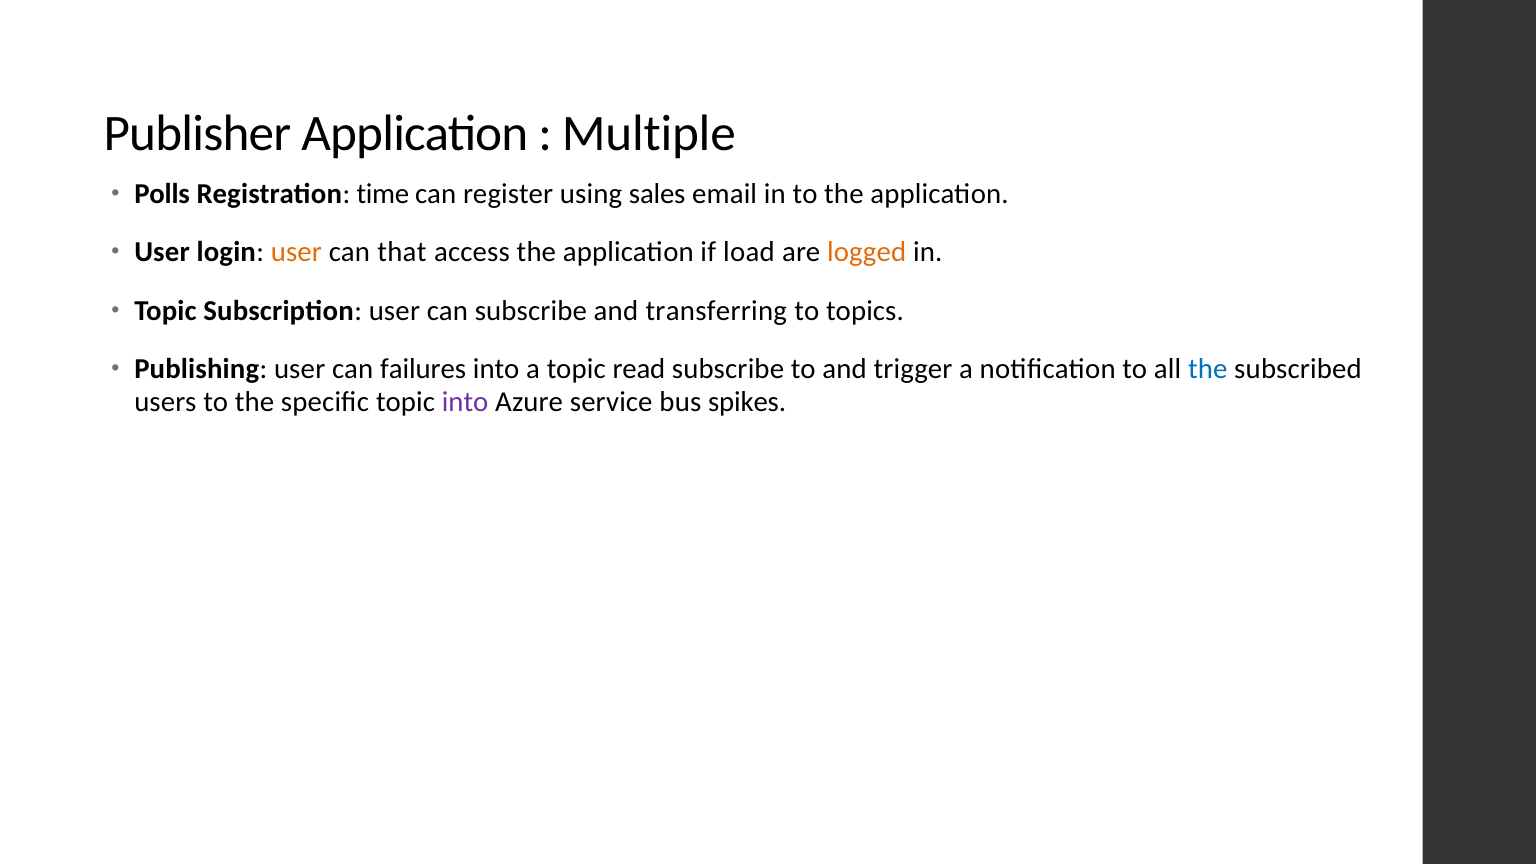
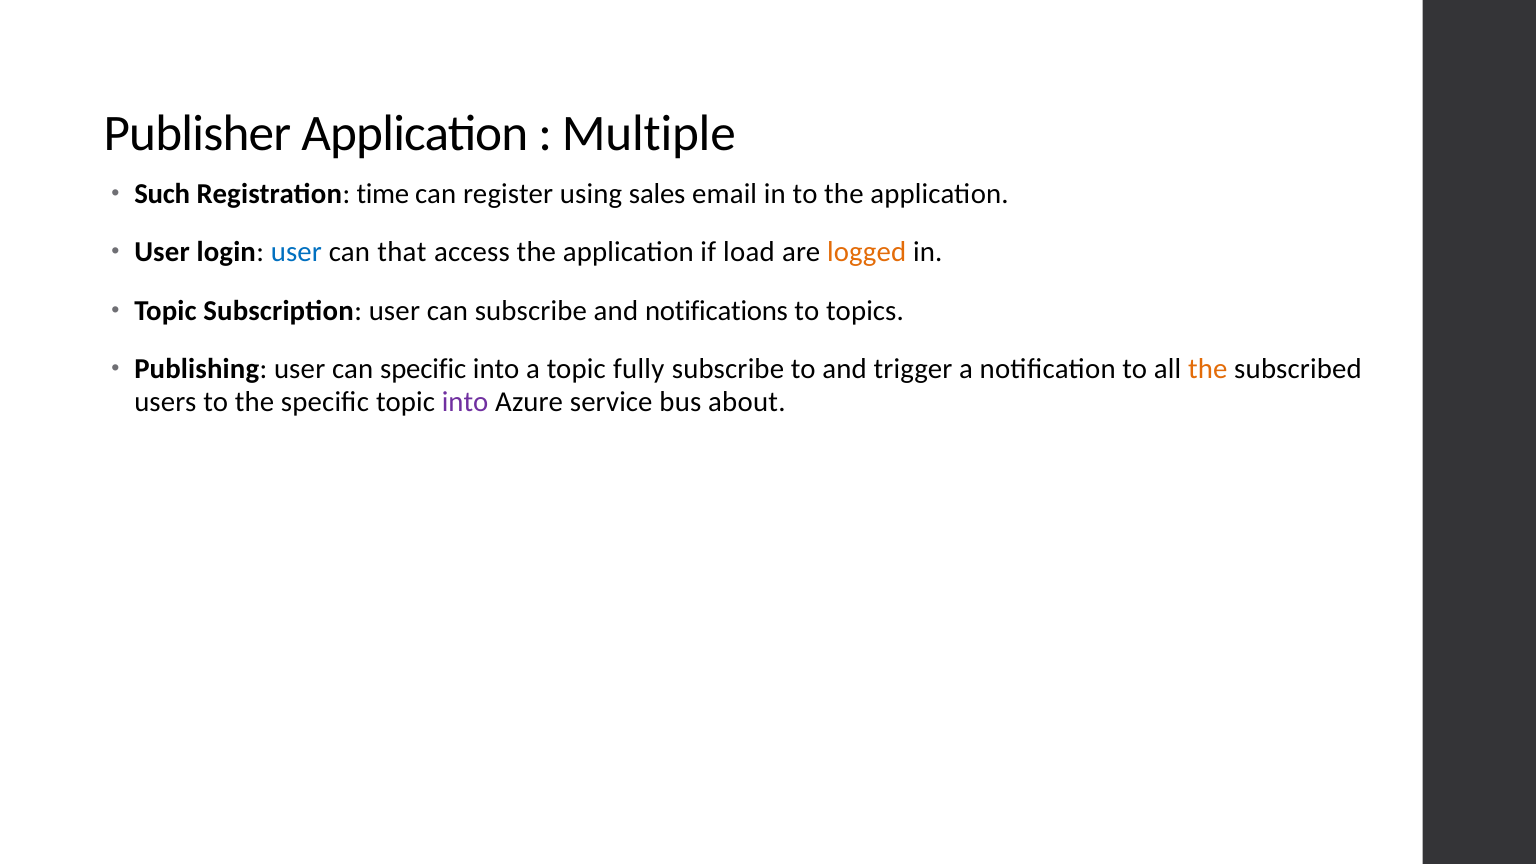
Polls: Polls -> Such (162, 194)
user colour: orange -> blue (296, 252)
transferring: transferring -> notifications (717, 311)
can failures: failures -> specific (423, 369)
read: read -> fully (639, 369)
the colour: blue -> orange (1208, 369)
spikes: spikes -> about (747, 402)
